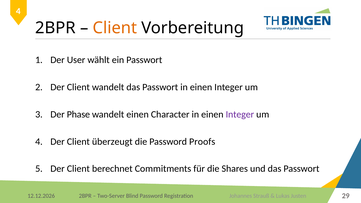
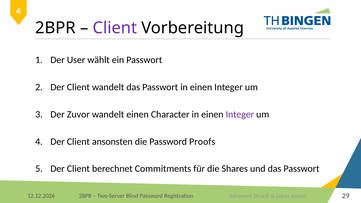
Client colour: orange -> purple (115, 28)
Phase: Phase -> Zuvor (78, 114)
überzeugt: überzeugt -> ansonsten (112, 142)
